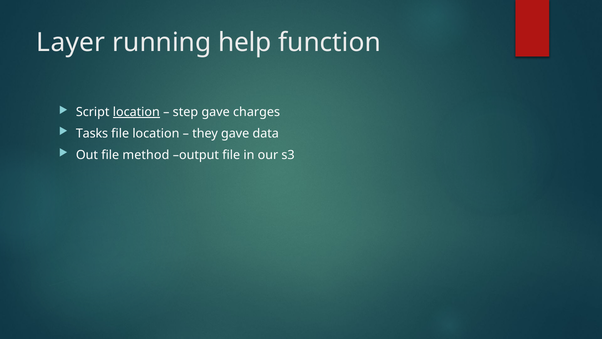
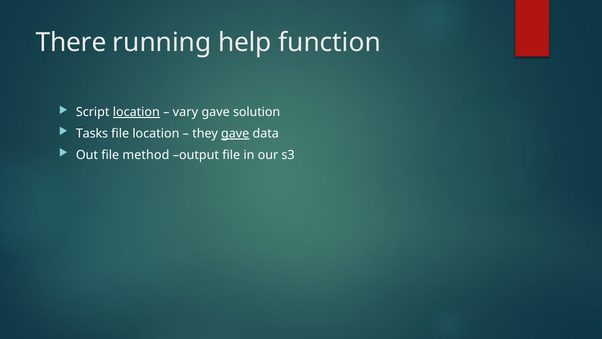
Layer: Layer -> There (71, 42)
step: step -> vary (185, 112)
charges: charges -> solution (257, 112)
gave underline: none -> present (235, 133)
